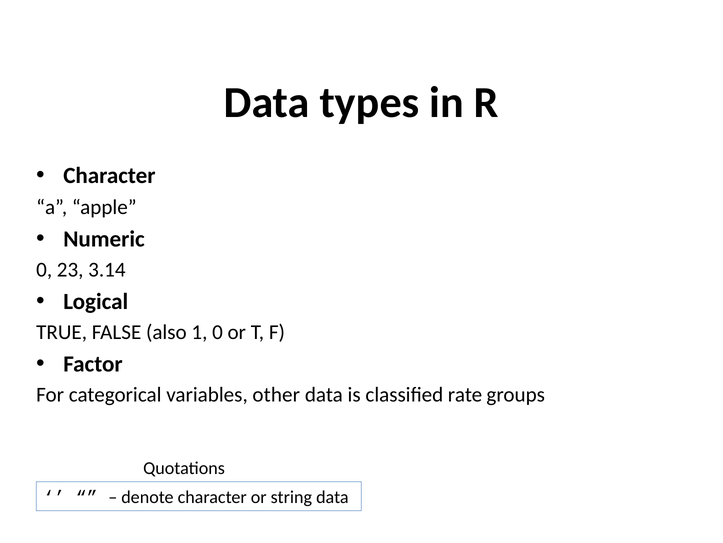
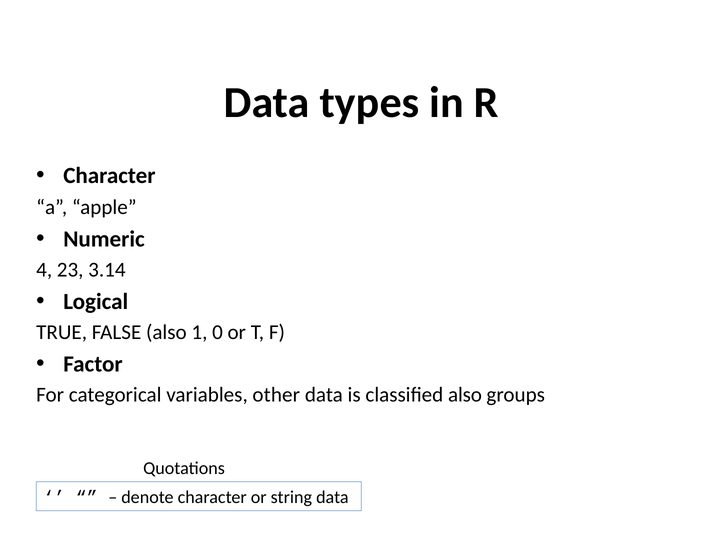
0: 0 -> 4 (44, 269)
classified rate: rate -> also (465, 394)
